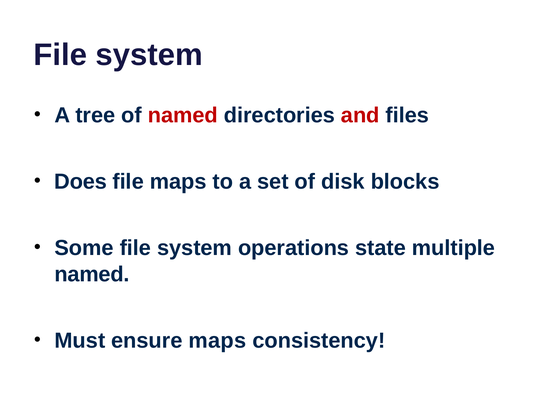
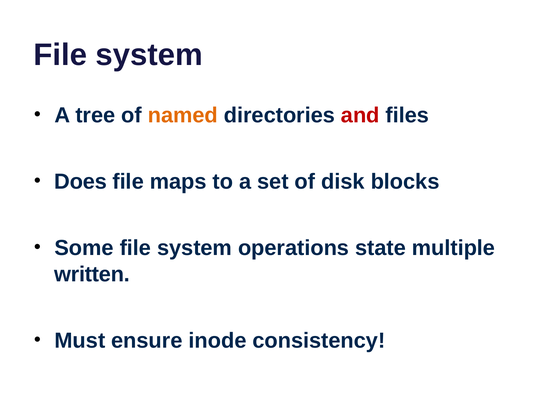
named colour: red -> orange (183, 115)
named: named -> written (92, 274)
ensure maps: maps -> inode (218, 341)
